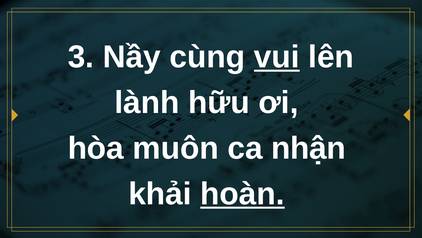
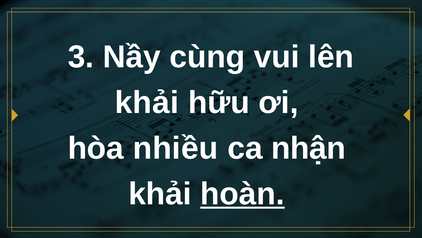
vui underline: present -> none (277, 57)
lành: lành -> khải (147, 102)
muôn: muôn -> nhiều (176, 148)
